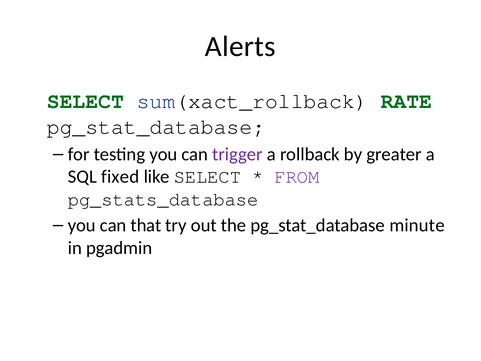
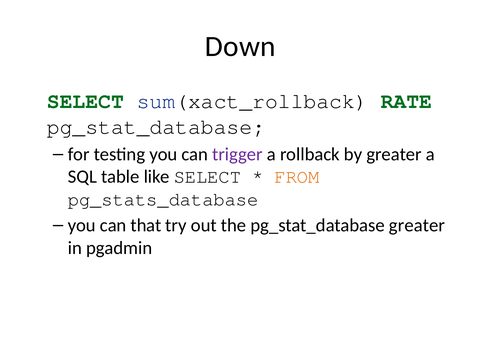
Alerts: Alerts -> Down (240, 47)
fixed: fixed -> table (120, 177)
FROM colour: purple -> orange (297, 177)
pg_stat_database minute: minute -> greater (417, 225)
